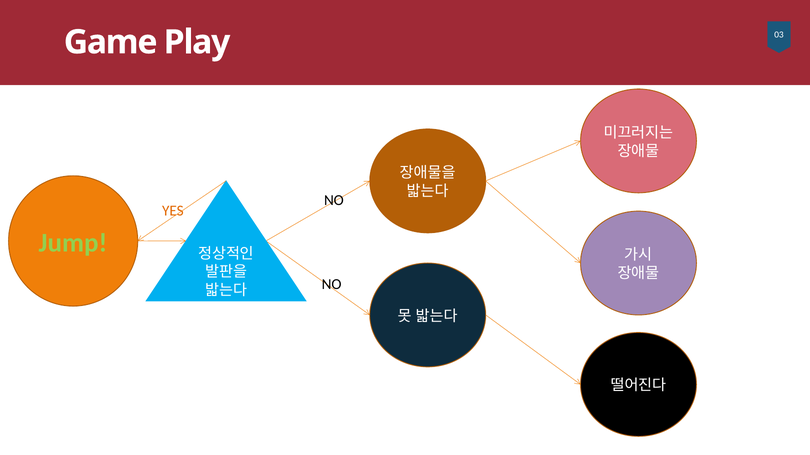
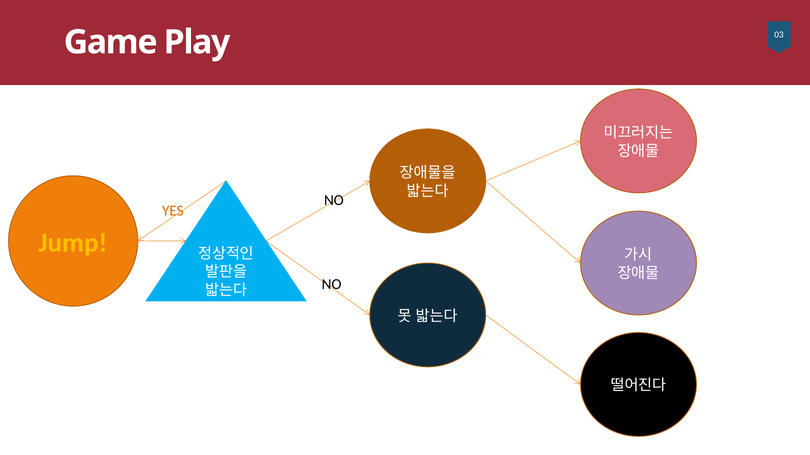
Jump colour: light green -> yellow (73, 243)
